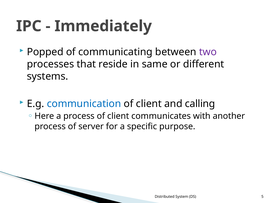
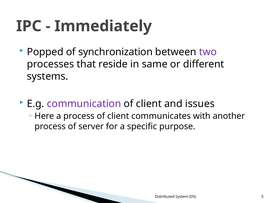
communicating: communicating -> synchronization (115, 52)
communication colour: blue -> purple (84, 103)
calling: calling -> issues (200, 103)
